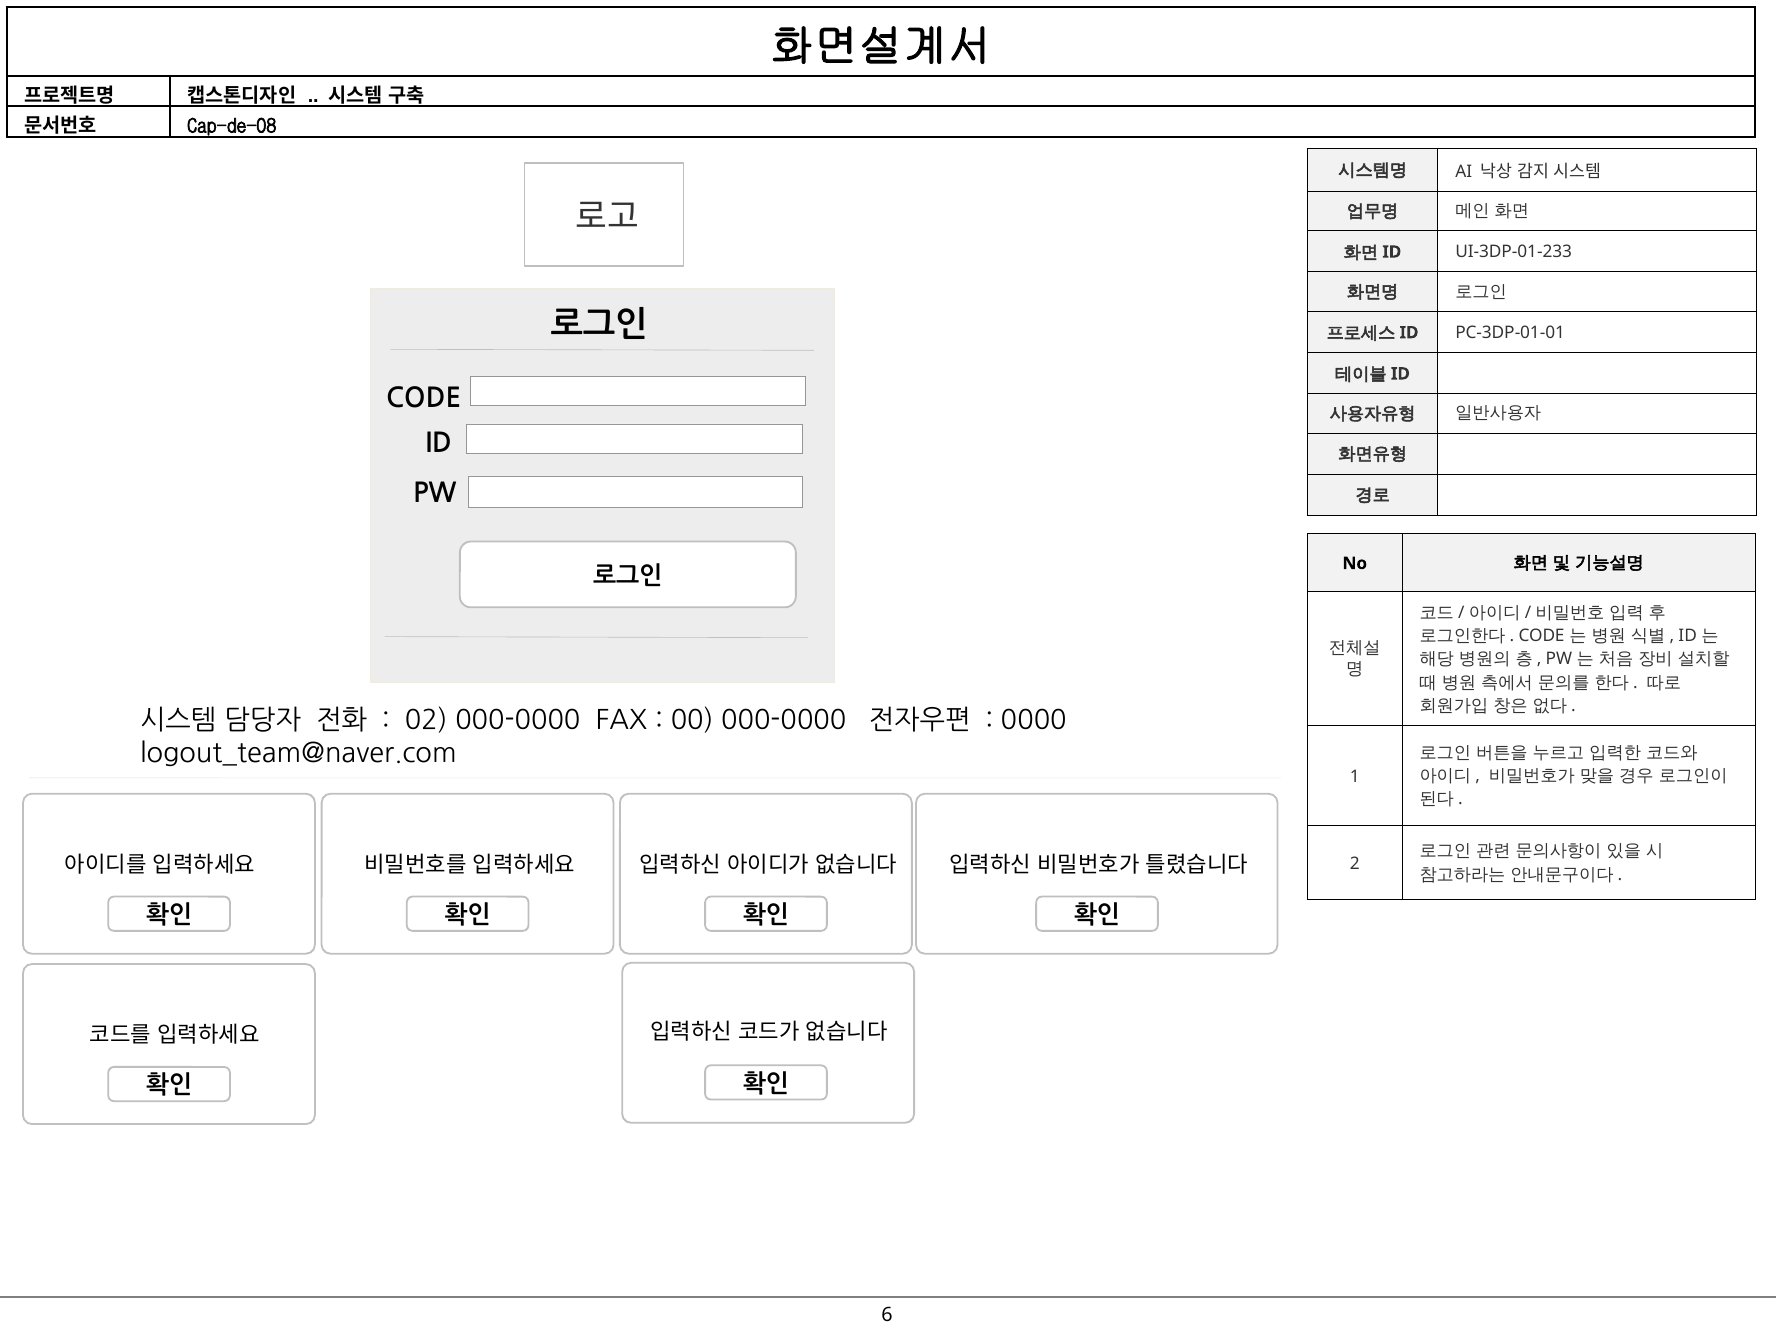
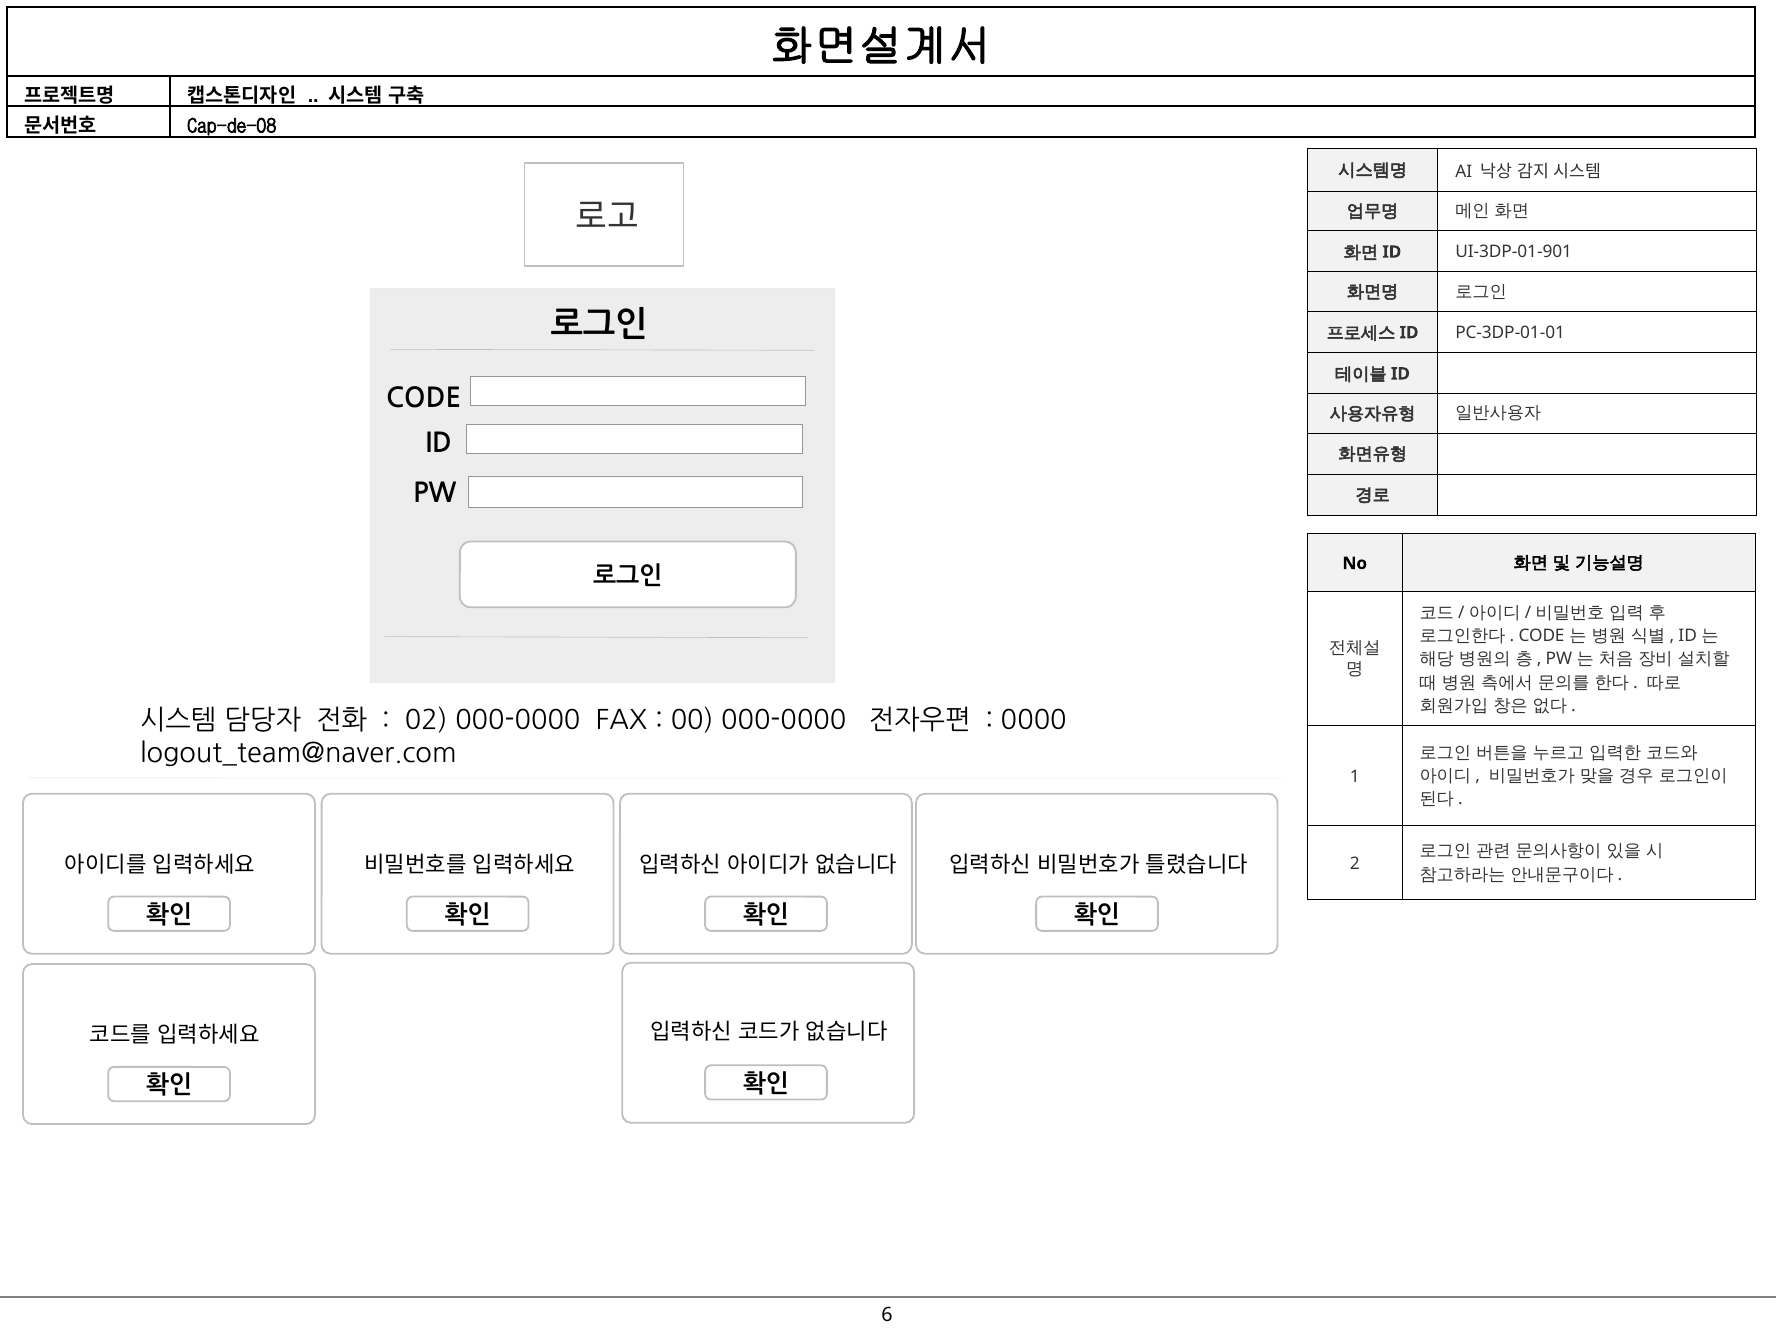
UI-3DP-01-233: UI-3DP-01-233 -> UI-3DP-01-901 (1514, 252)
